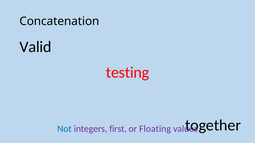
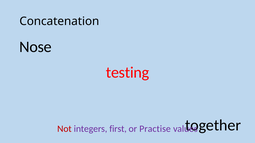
Valid: Valid -> Nose (36, 47)
Not colour: blue -> red (64, 129)
Floating: Floating -> Practise (155, 129)
